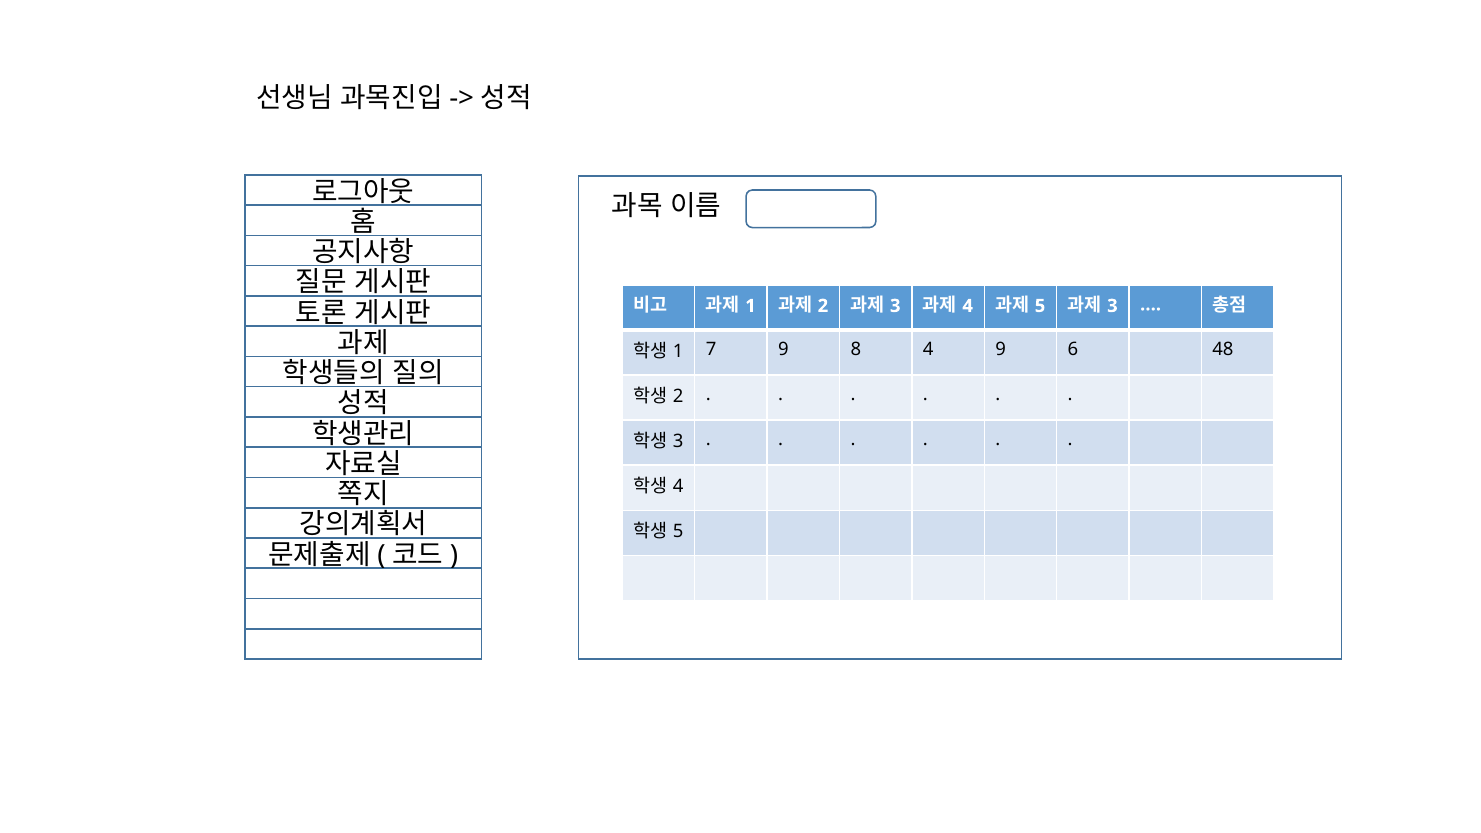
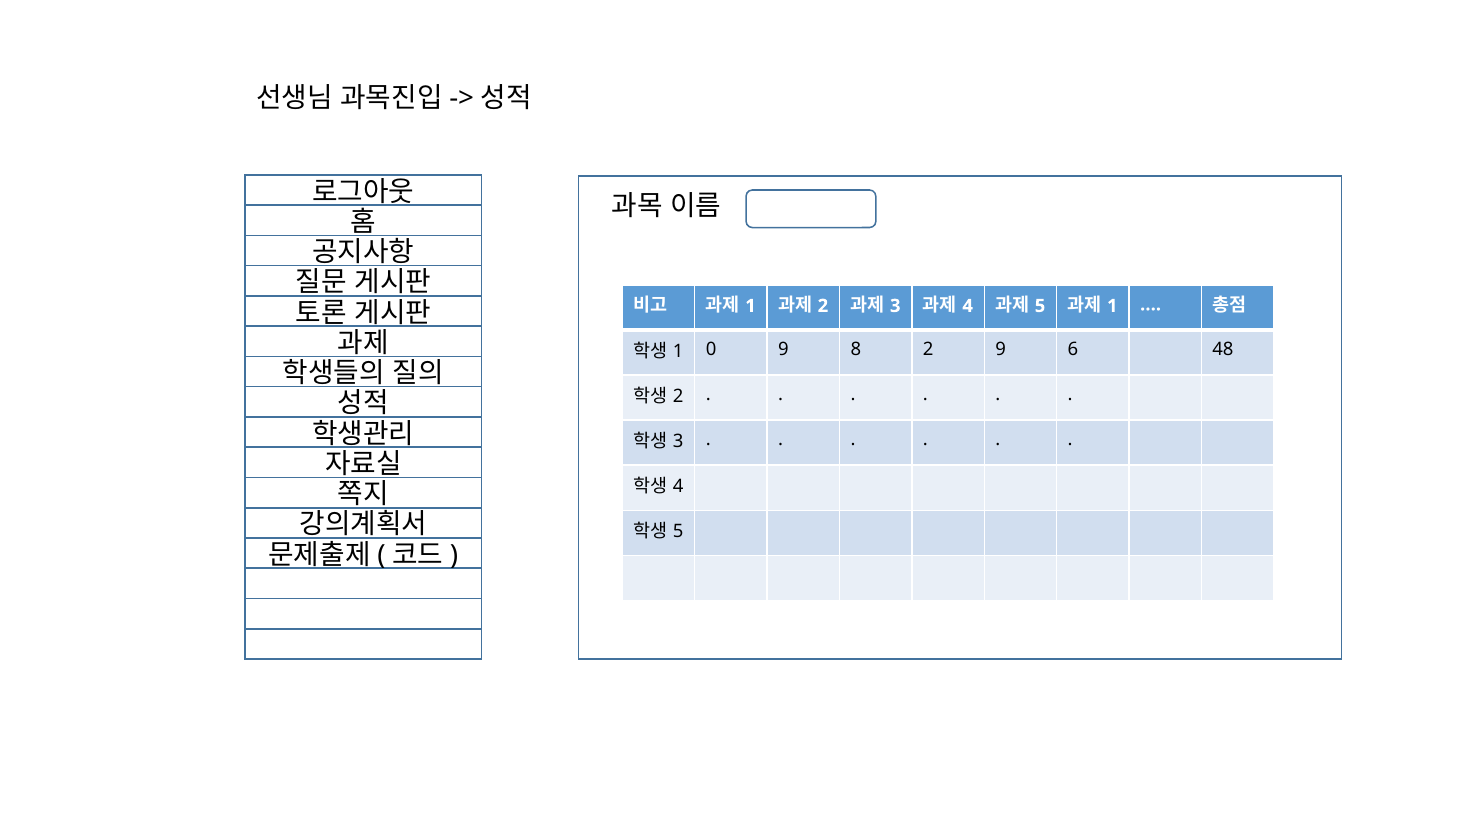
3: 3 -> 1 (1112, 306)
7: 7 -> 0 (711, 349)
8 4: 4 -> 2 (928, 349)
